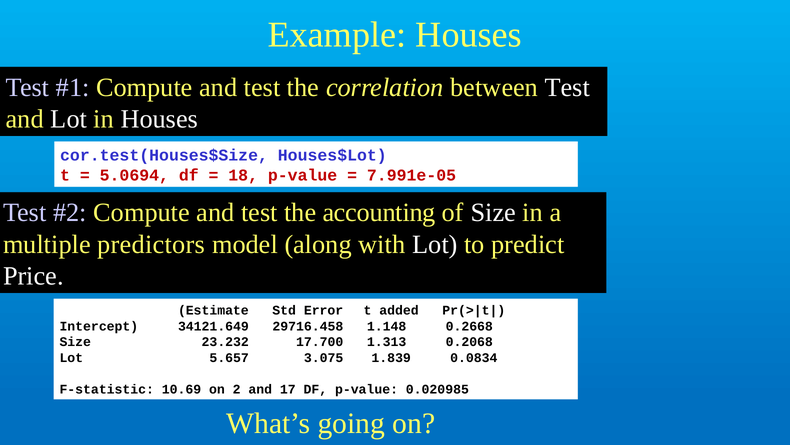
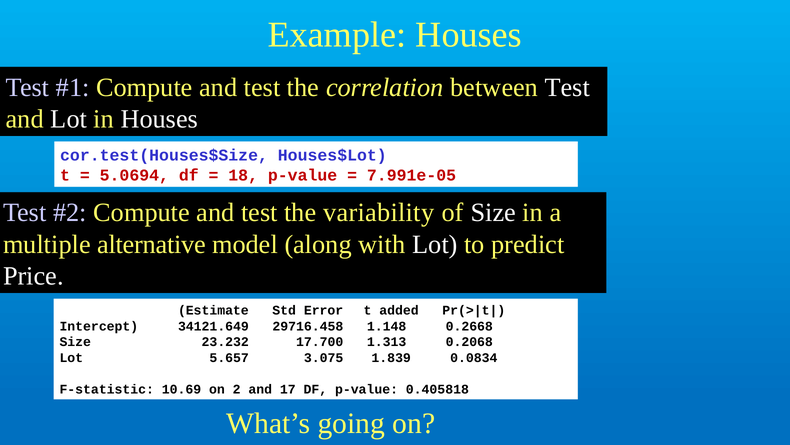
accounting: accounting -> variability (379, 212)
predictors: predictors -> alternative (152, 244)
0.020985: 0.020985 -> 0.405818 (437, 389)
